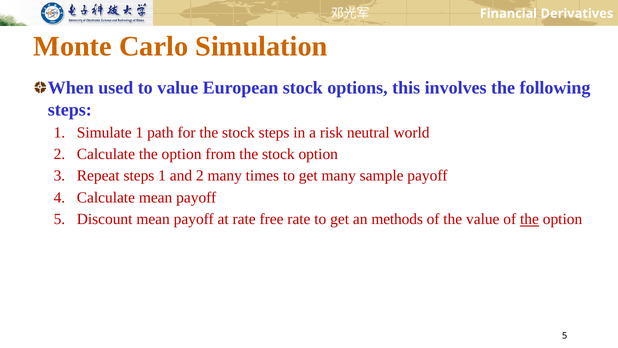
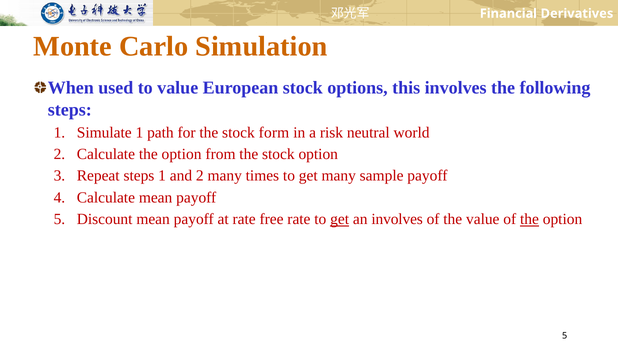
stock steps: steps -> form (274, 132)
get underline: none -> present (340, 219)
an methods: methods -> involves (397, 219)
